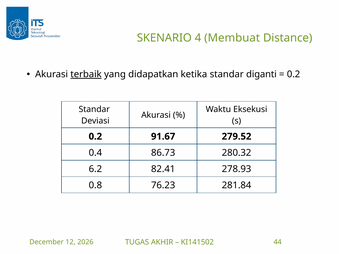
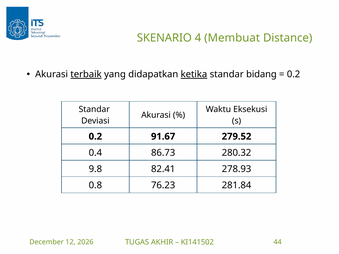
ketika underline: none -> present (194, 74)
diganti: diganti -> bidang (261, 74)
6.2: 6.2 -> 9.8 (95, 169)
